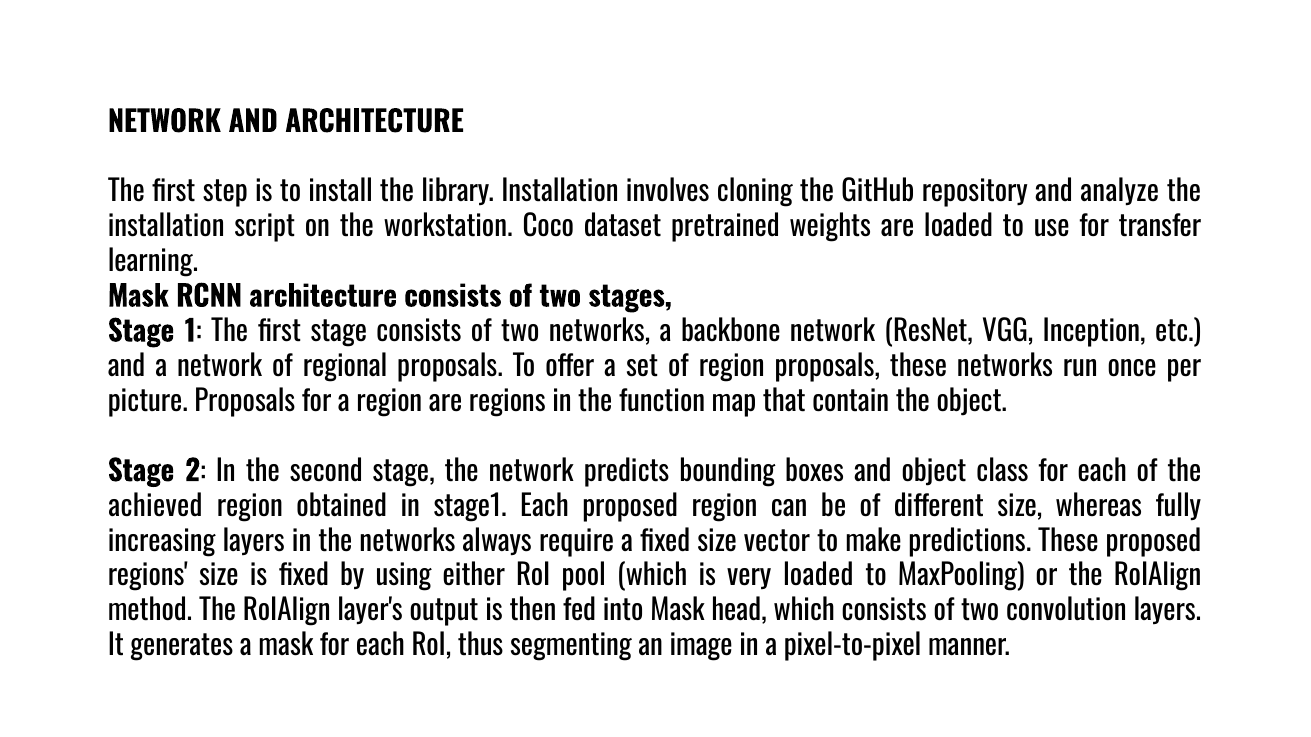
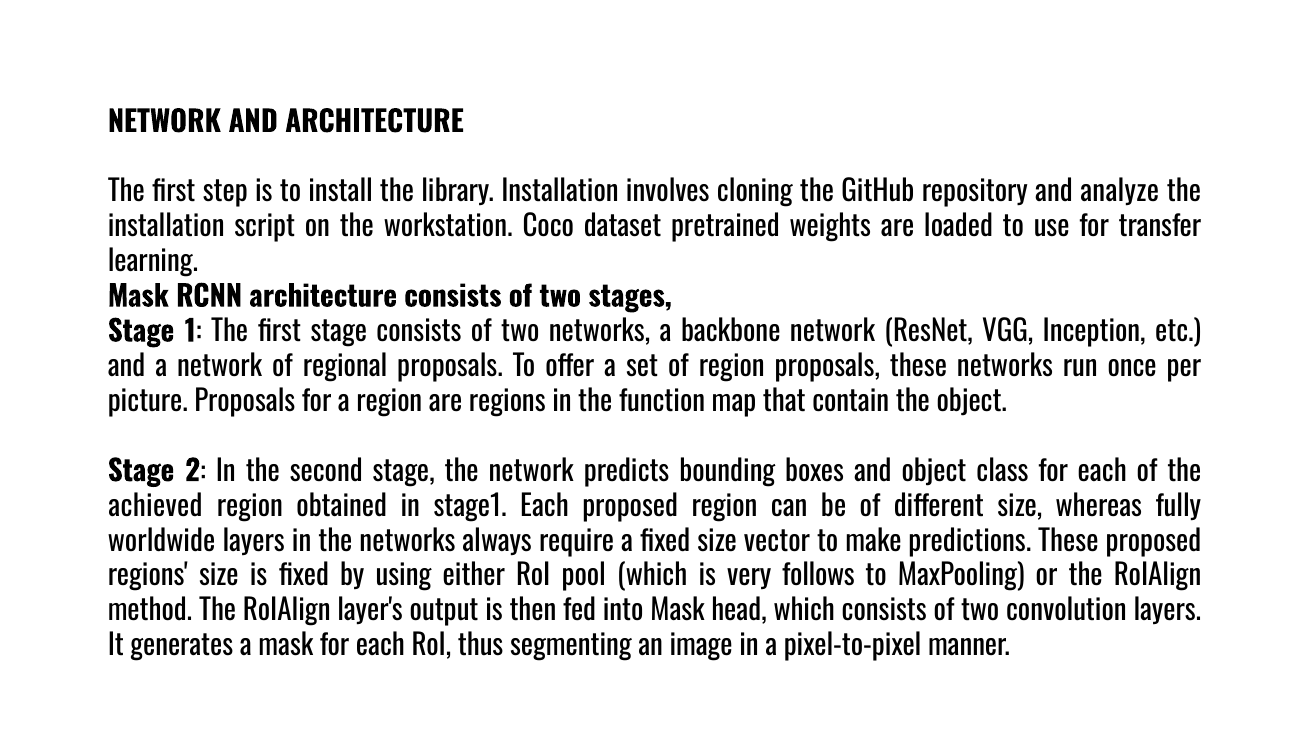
increasing: increasing -> worldwide (162, 542)
very loaded: loaded -> follows (819, 577)
